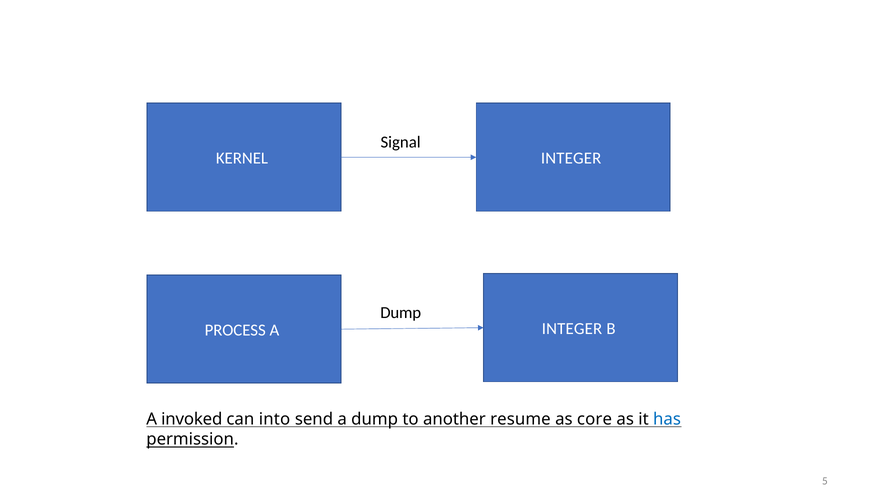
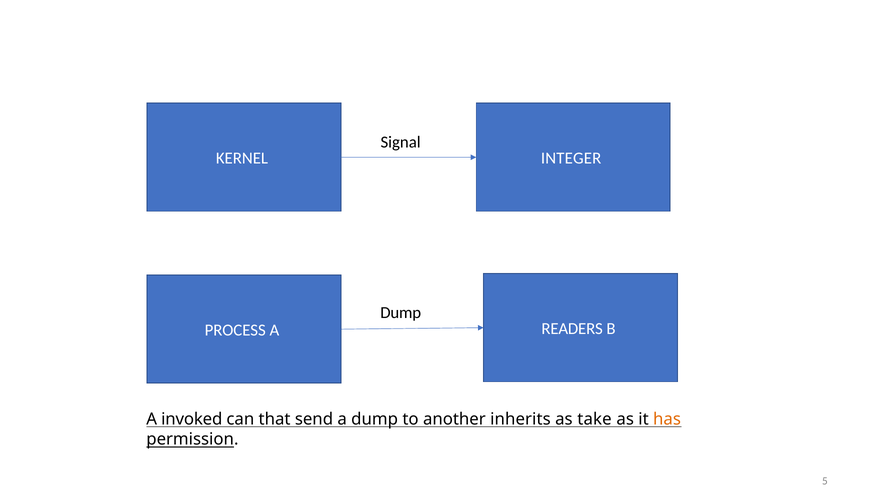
A INTEGER: INTEGER -> READERS (572, 329)
into: into -> that (275, 419)
resume: resume -> inherits (520, 419)
core: core -> take (594, 419)
has colour: blue -> orange (667, 419)
